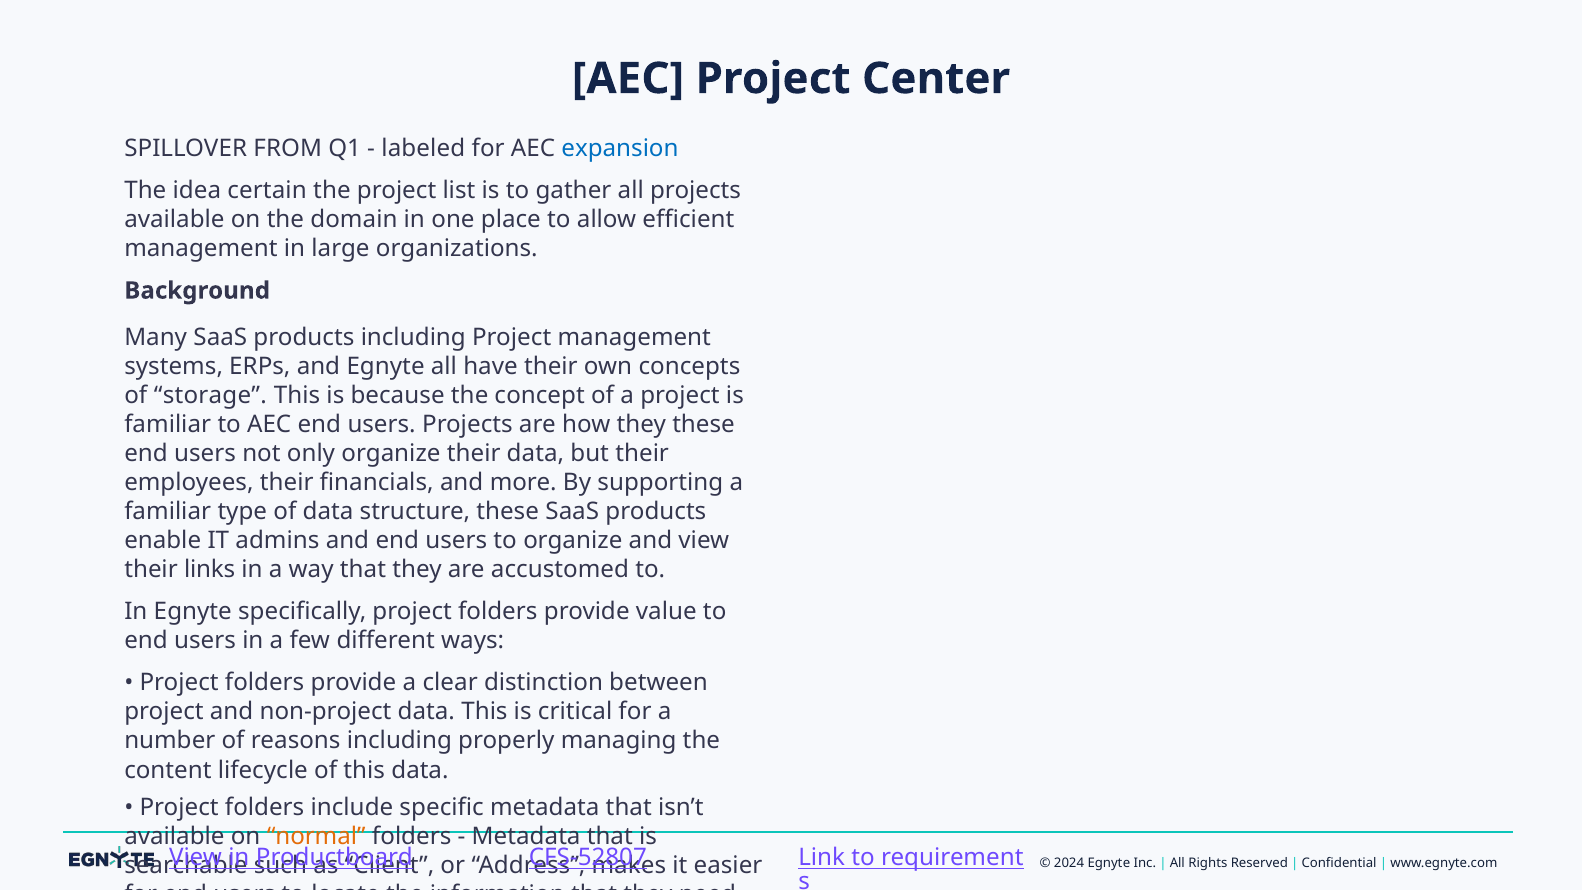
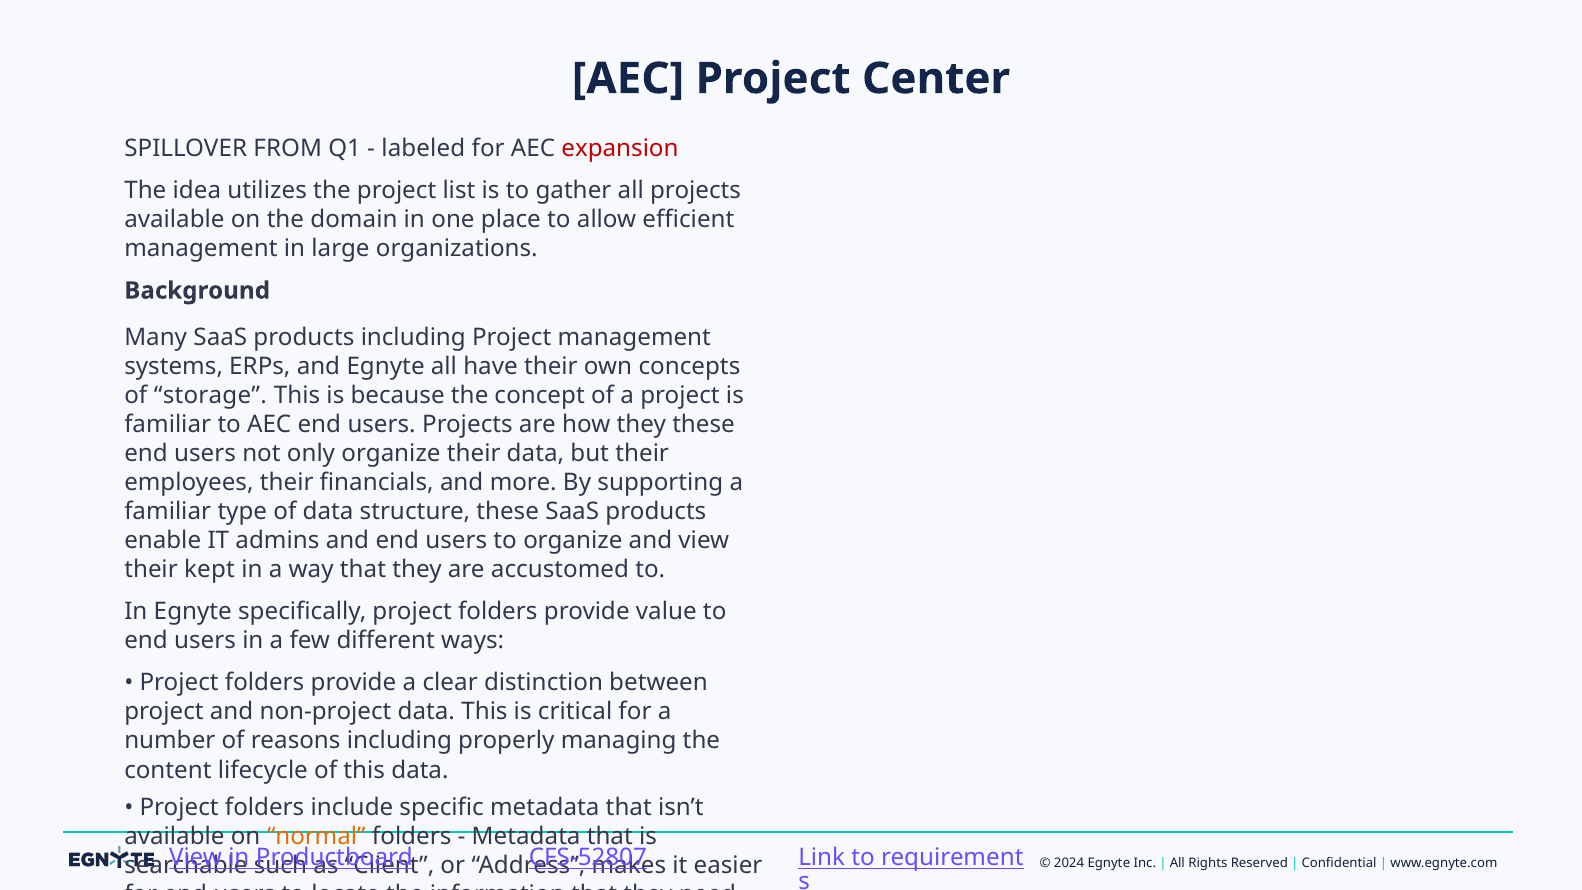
expansion colour: blue -> red (620, 148)
certain: certain -> utilizes (267, 190)
links: links -> kept (209, 569)
